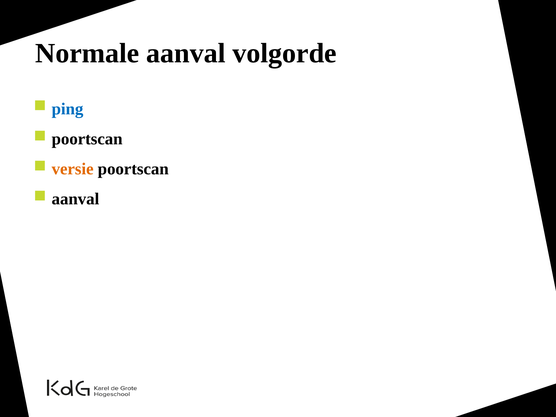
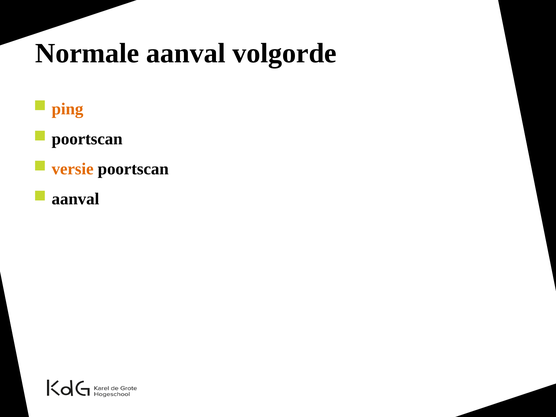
ping colour: blue -> orange (68, 109)
